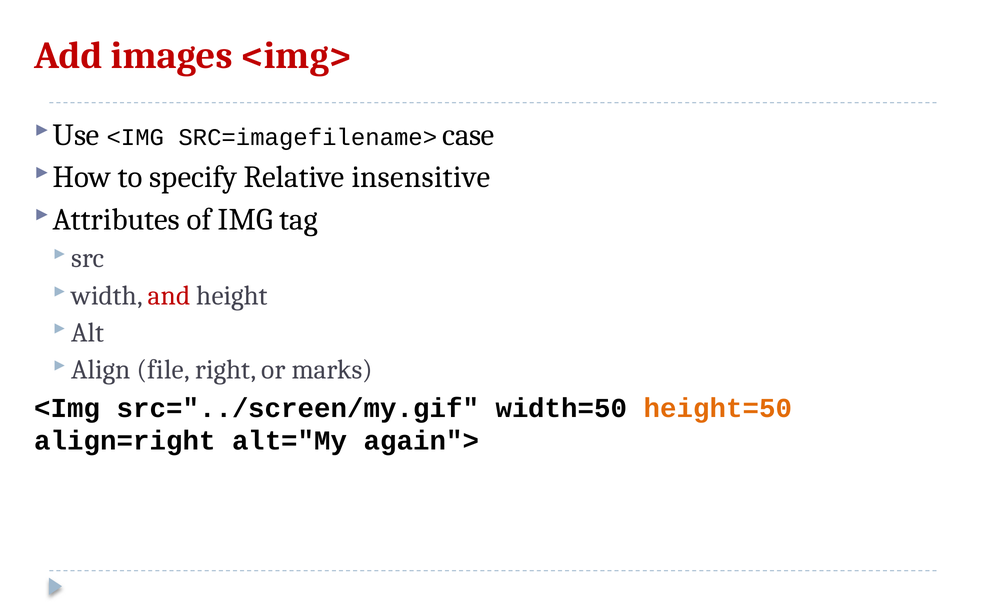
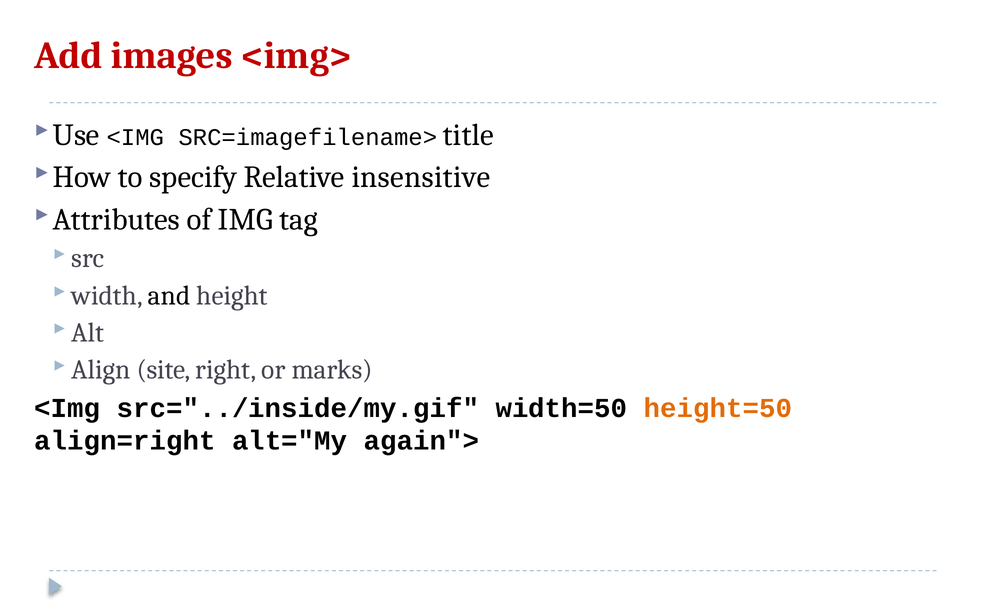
case: case -> title (468, 135)
and colour: red -> black (169, 296)
file: file -> site (164, 370)
src="../screen/my.gif: src="../screen/my.gif -> src="../inside/my.gif (298, 408)
